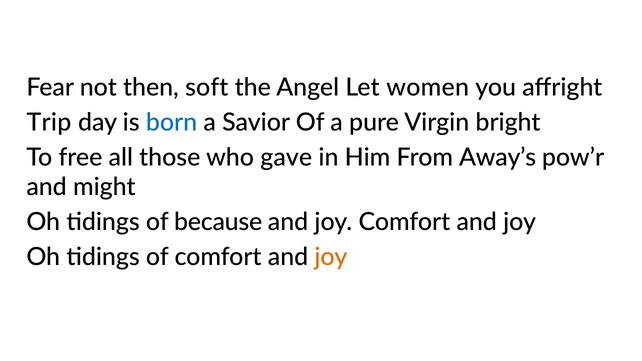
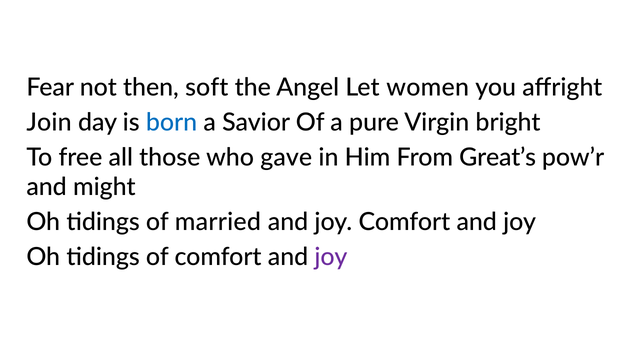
Trip: Trip -> Join (49, 122)
Away’s: Away’s -> Great’s (498, 157)
because: because -> married (218, 222)
joy colour: orange -> purple (331, 257)
